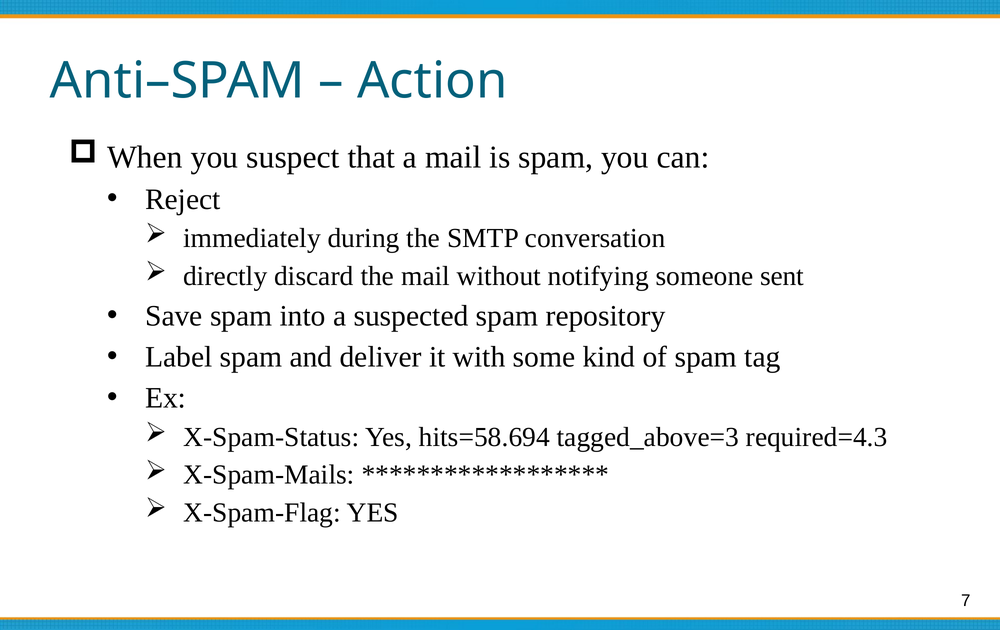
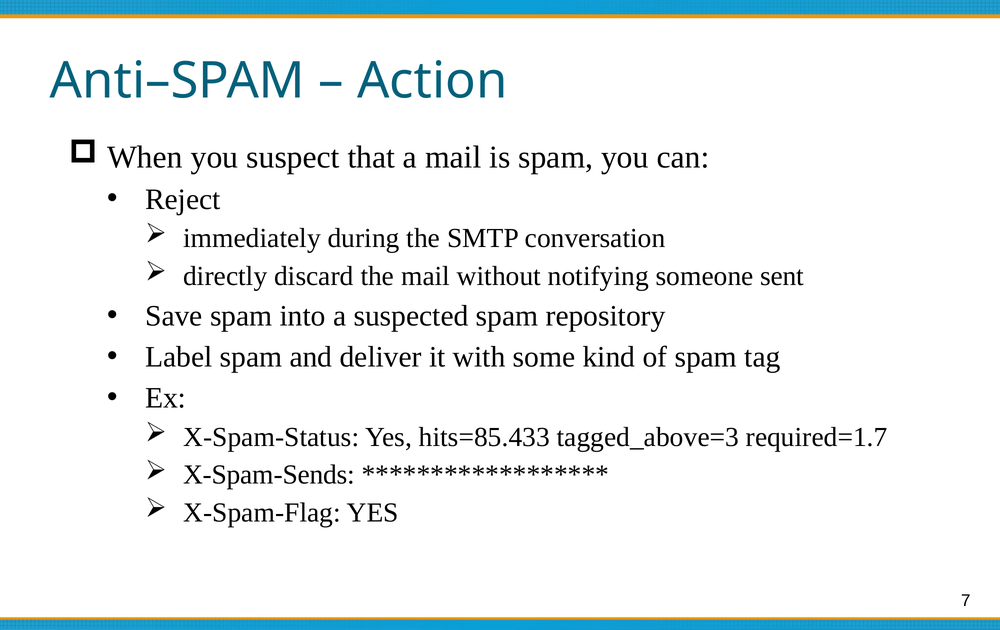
hits=58.694: hits=58.694 -> hits=85.433 (484, 437)
required=4.3: required=4.3 -> required=1.7 (817, 437)
X-Spam-Mails: X-Spam-Mails -> X-Spam-Sends (269, 475)
